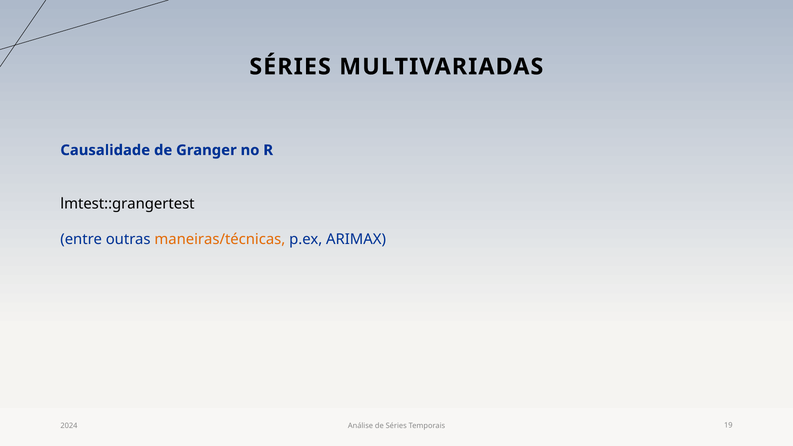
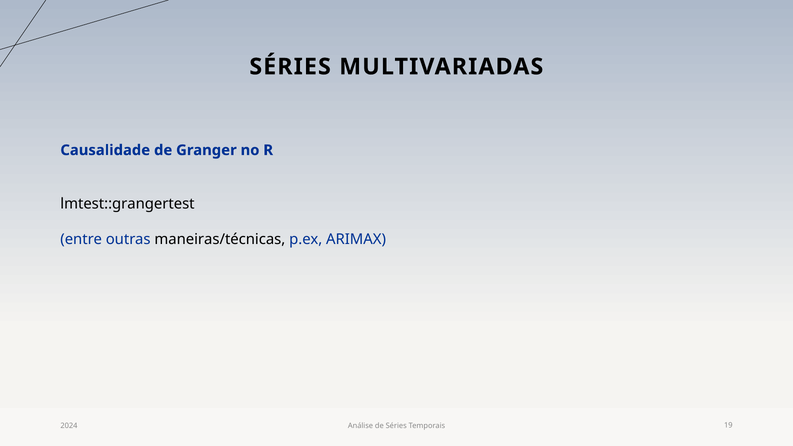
maneiras/técnicas colour: orange -> black (220, 239)
